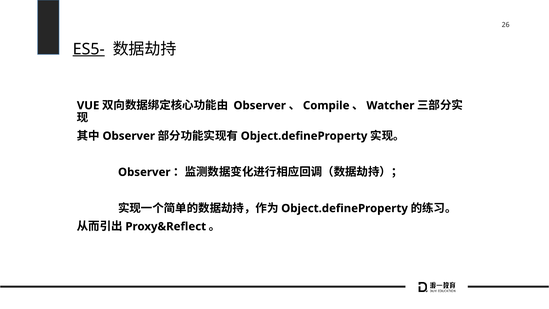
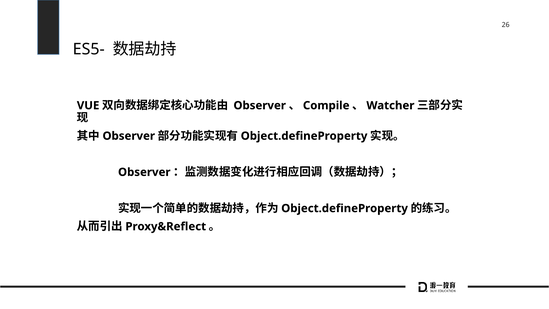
ES5- underline: present -> none (89, 49)
